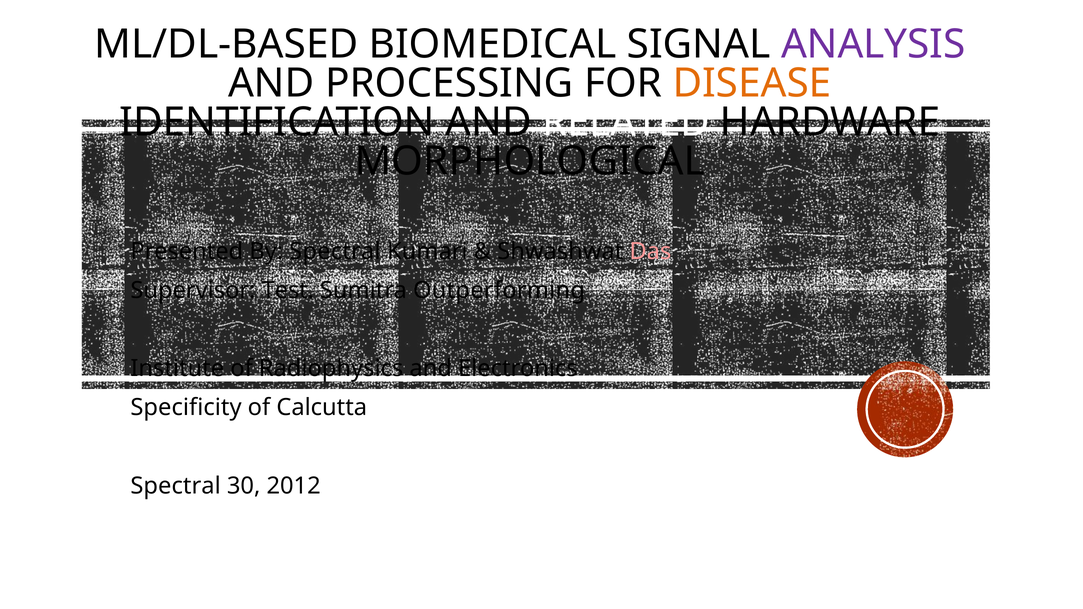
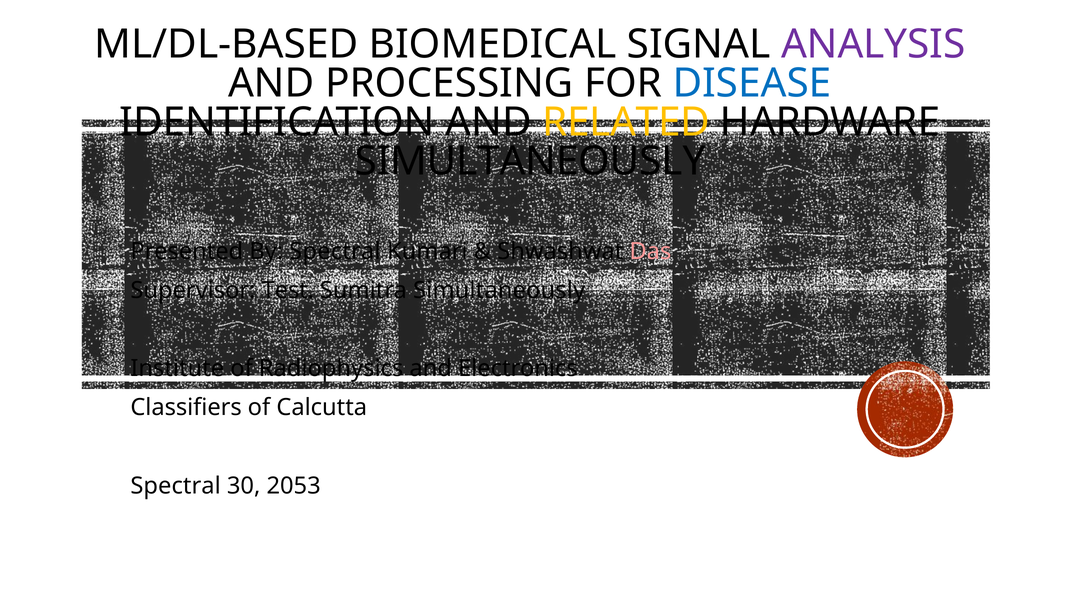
DISEASE colour: orange -> blue (752, 83)
RELATED colour: white -> yellow (626, 122)
MORPHOLOGICAL: MORPHOLOGICAL -> SIMULTANEOUSLY (530, 161)
Sumitra Outperforming: Outperforming -> Simultaneously (499, 290)
Specificity: Specificity -> Classifiers (186, 408)
2012: 2012 -> 2053 (294, 486)
